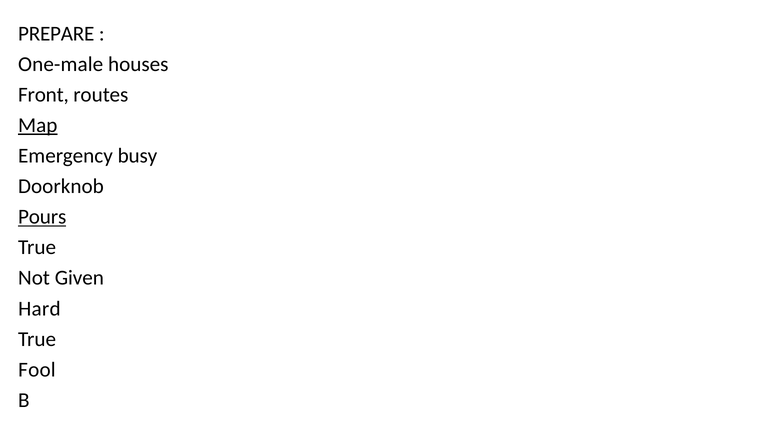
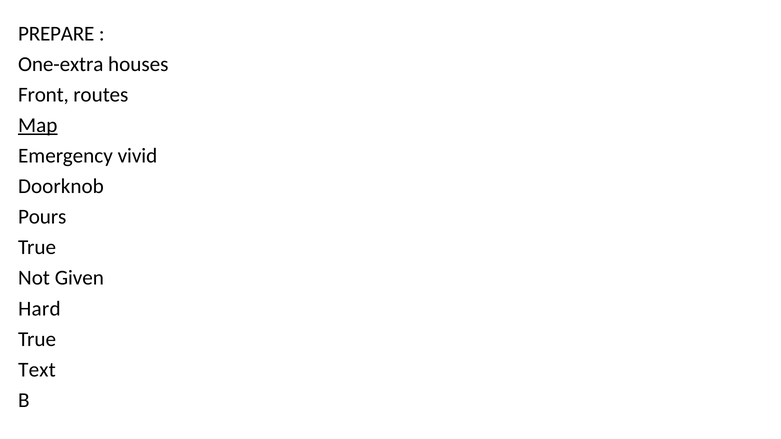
One-male: One-male -> One-extra (61, 64)
busy: busy -> vivid (137, 156)
Pours underline: present -> none (42, 217)
Fool: Fool -> Text (37, 370)
